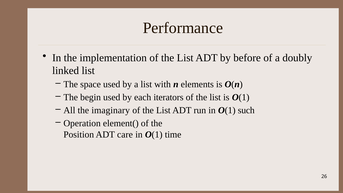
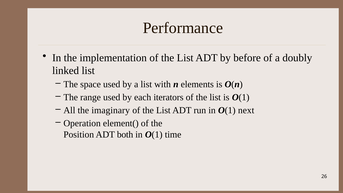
begin: begin -> range (91, 97)
such: such -> next (246, 110)
care: care -> both (125, 135)
